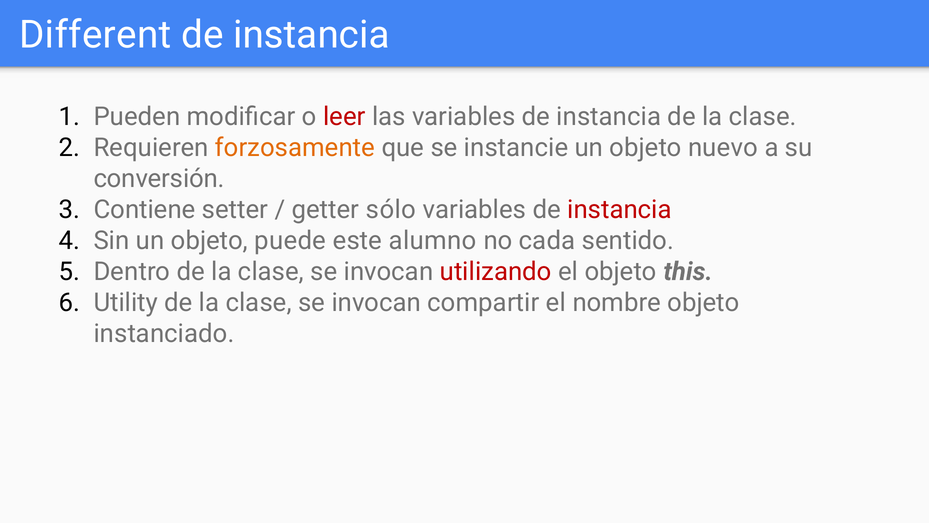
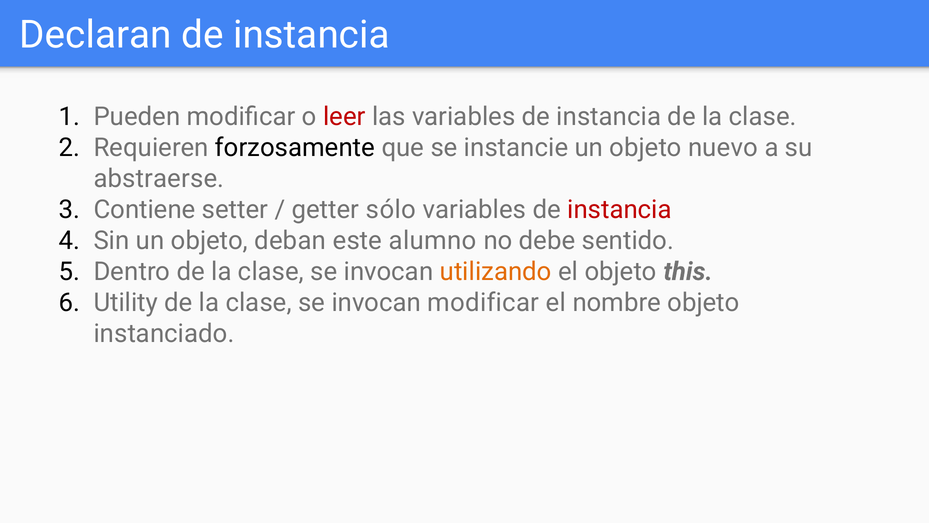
Different: Different -> Declaran (95, 35)
forzosamente colour: orange -> black (295, 147)
conversión: conversión -> abstraerse (159, 178)
puede: puede -> deban (290, 240)
cada: cada -> debe (547, 240)
utilizando colour: red -> orange (496, 271)
invocan compartir: compartir -> modificar (483, 302)
